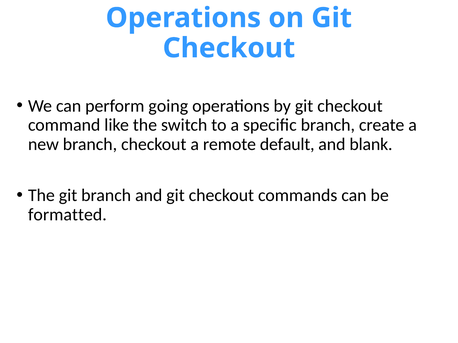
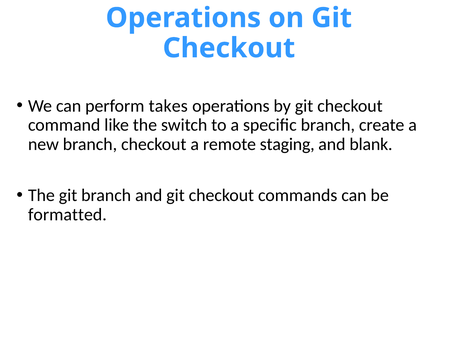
going: going -> takes (168, 106)
default: default -> staging (287, 144)
